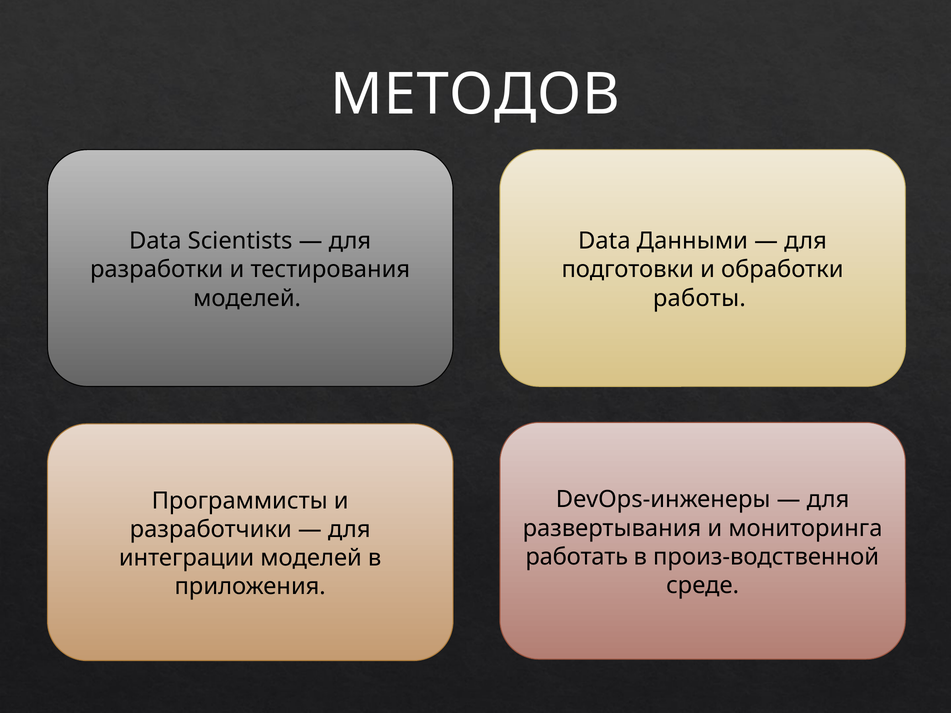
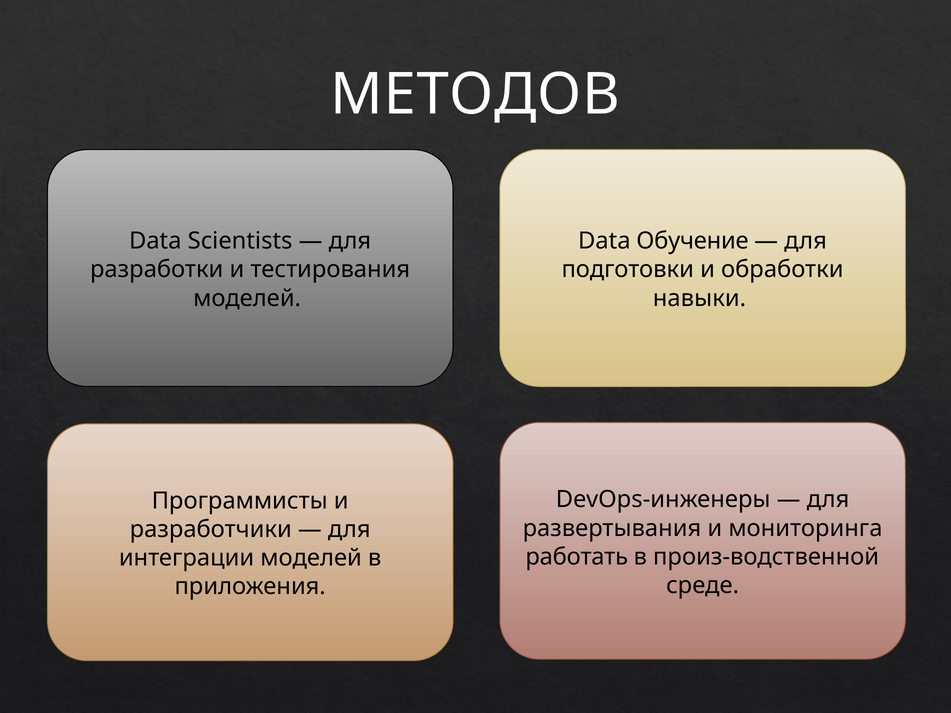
Данными: Данными -> Обучение (693, 241)
работы: работы -> навыки (699, 298)
